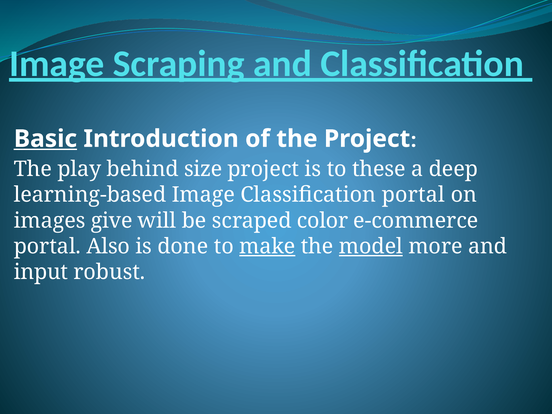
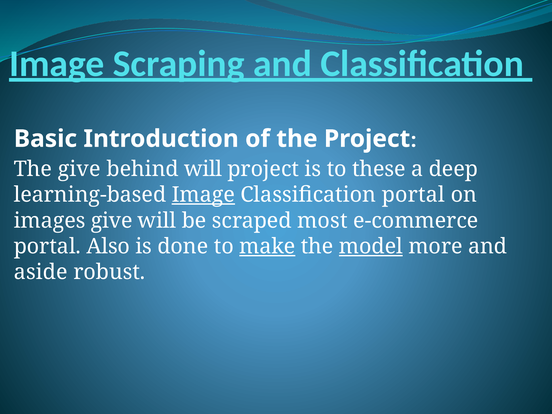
Basic underline: present -> none (45, 139)
The play: play -> give (79, 169)
behind size: size -> will (203, 169)
Image underline: none -> present (203, 195)
color: color -> most (322, 221)
input: input -> aside (41, 272)
